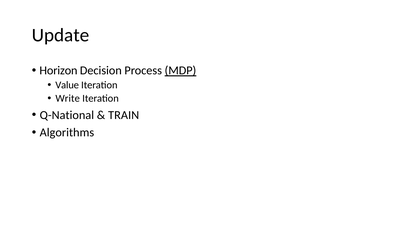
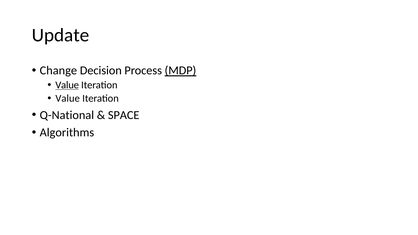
Horizon: Horizon -> Change (58, 71)
Value underline: none -> present (67, 85)
Write: Write -> Value (68, 99)
TRAIN: TRAIN -> SPACE (124, 115)
